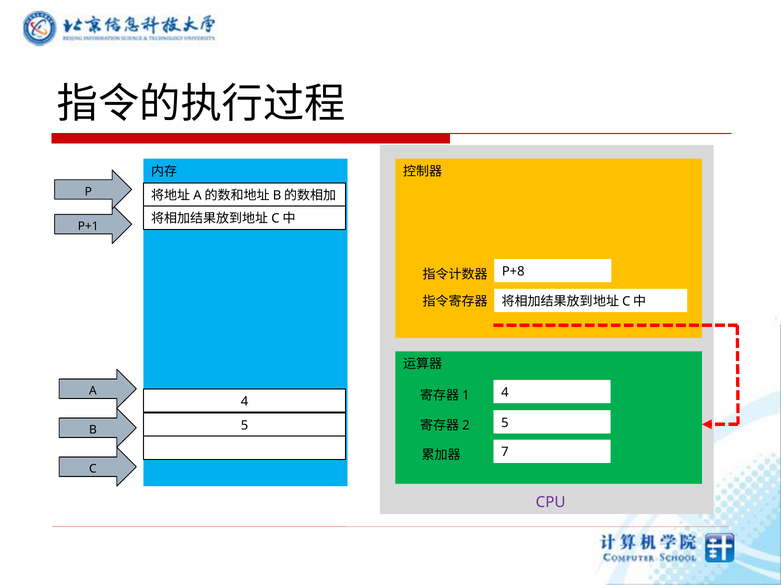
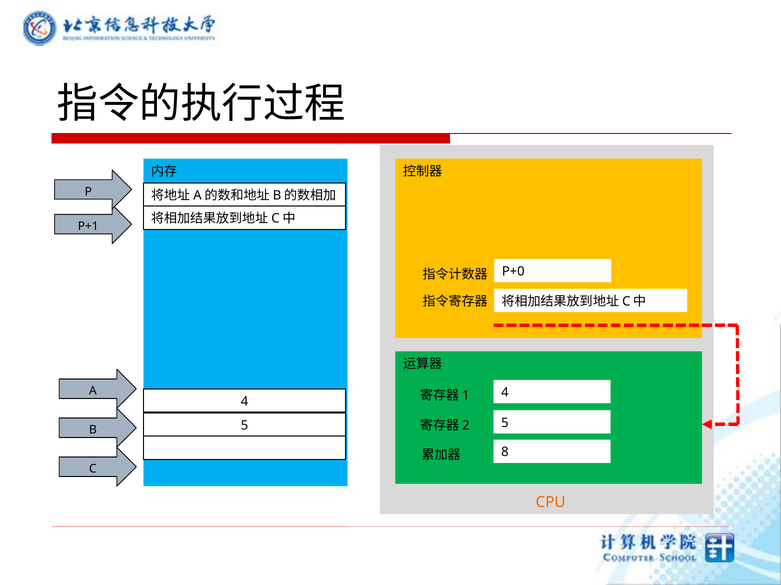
P+8: P+8 -> P+0 (513, 272)
7: 7 -> 8 (505, 453)
CPU colour: purple -> orange (551, 503)
